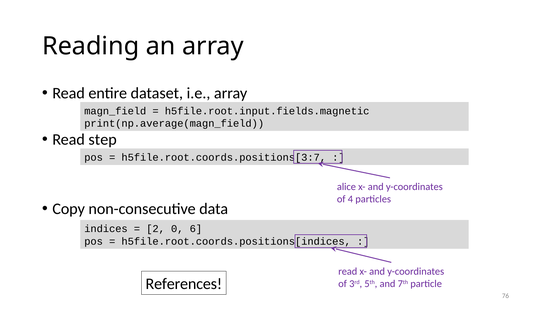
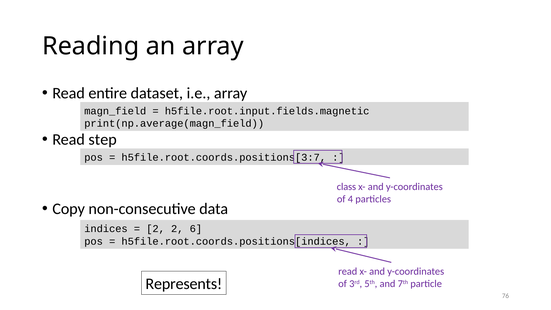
alice: alice -> class (346, 187)
2 0: 0 -> 2 (177, 229)
References: References -> Represents (184, 284)
